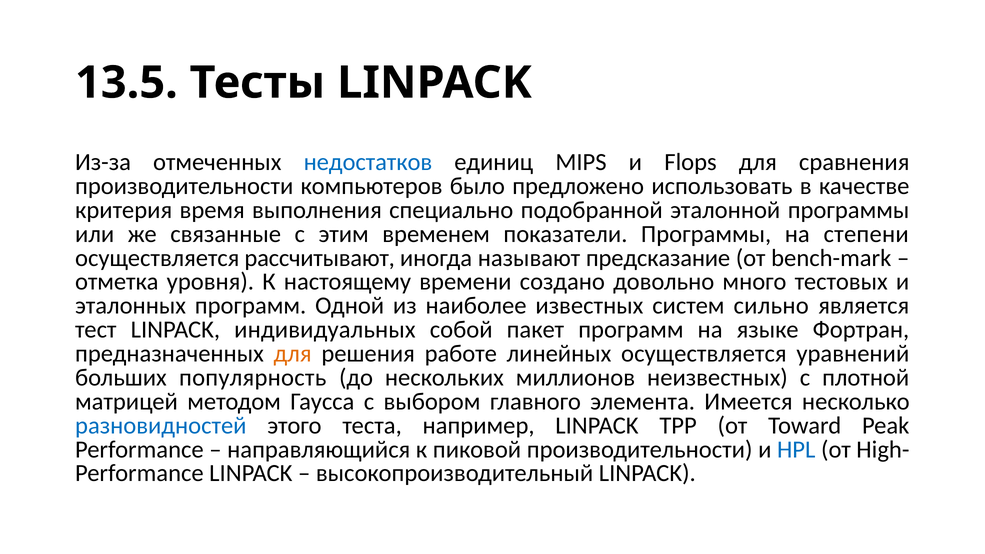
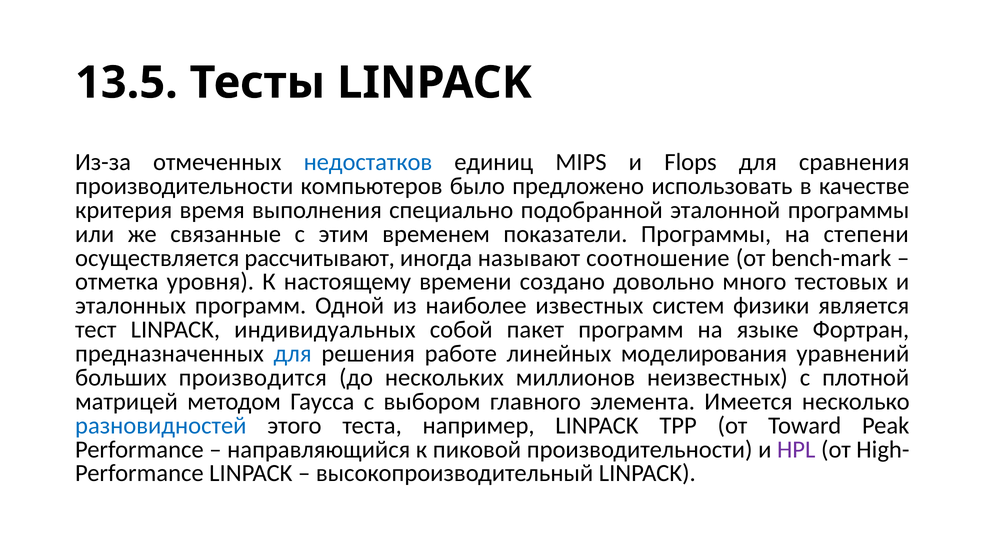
предсказание: предсказание -> соотношение (658, 258)
сильно: сильно -> физики (771, 306)
для colour: orange -> blue (293, 354)
линейных осуществляется: осуществляется -> моделирования (704, 354)
популярность: популярность -> производится (253, 378)
HPL colour: blue -> purple (796, 449)
